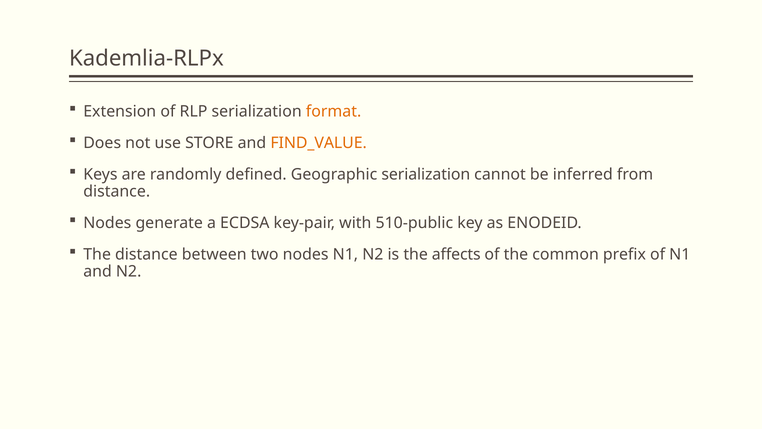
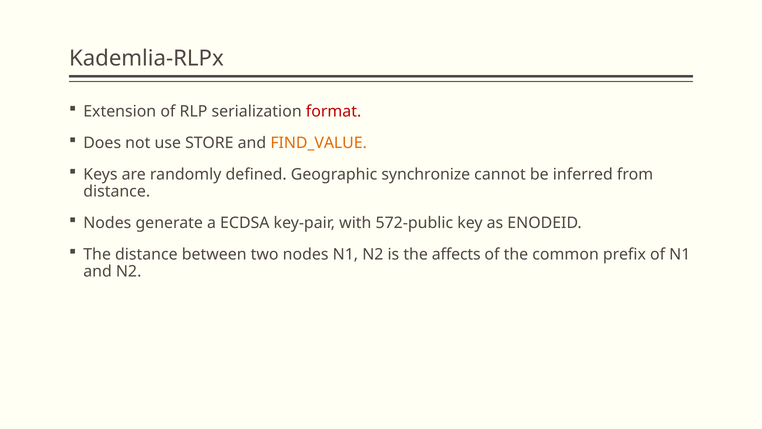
format colour: orange -> red (334, 111)
Geographic serialization: serialization -> synchronize (426, 174)
510-public: 510-public -> 572-public (414, 223)
